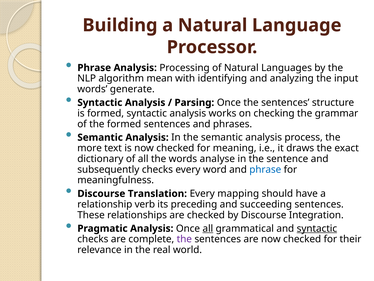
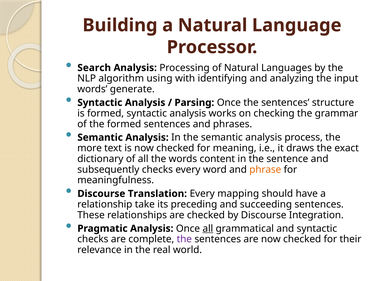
Phrase: Phrase -> Search (94, 68)
mean: mean -> using (160, 78)
analyse: analyse -> content (217, 159)
phrase colour: blue -> orange (265, 169)
verb: verb -> take (145, 204)
syntactic underline: present -> none (317, 228)
